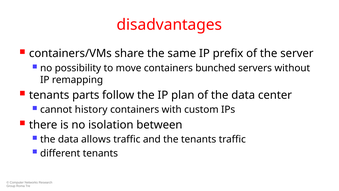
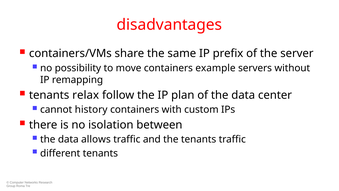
bunched: bunched -> example (215, 68)
parts: parts -> relax (86, 95)
